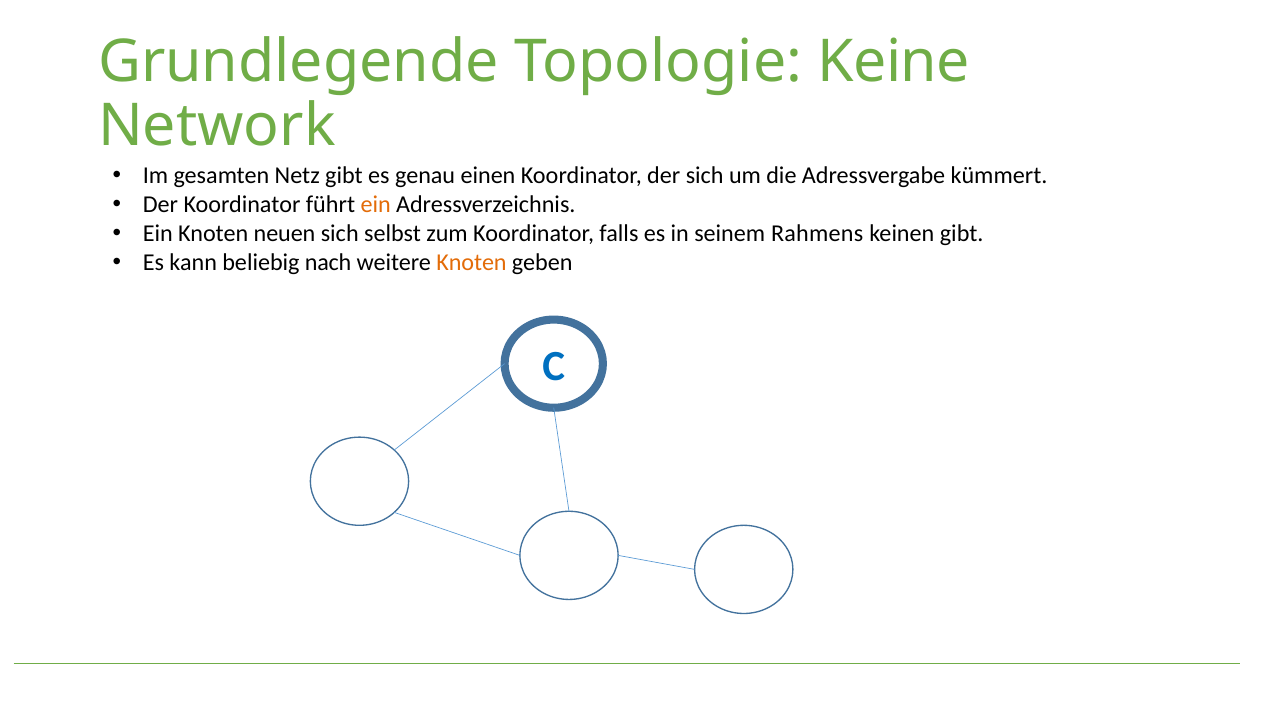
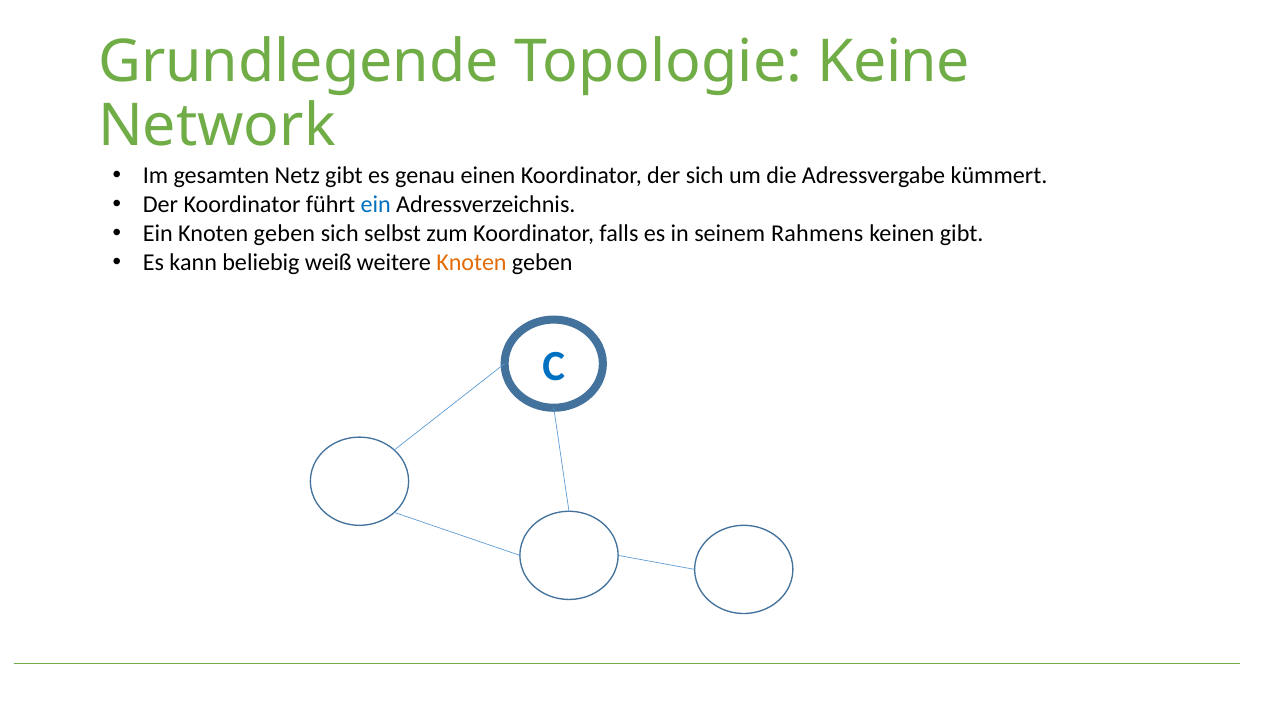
ein colour: orange -> blue (376, 205)
Ein Knoten neuen: neuen -> geben (284, 233)
nach: nach -> weiß (328, 262)
